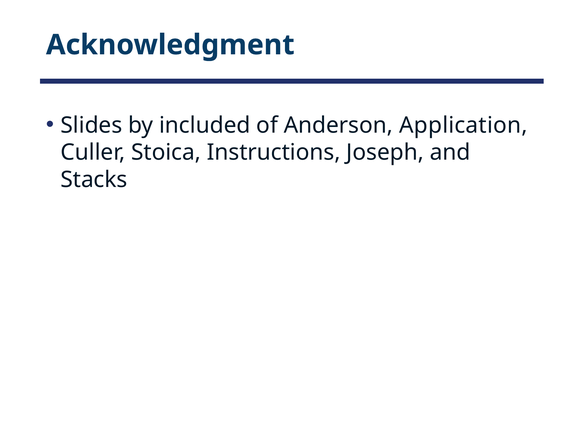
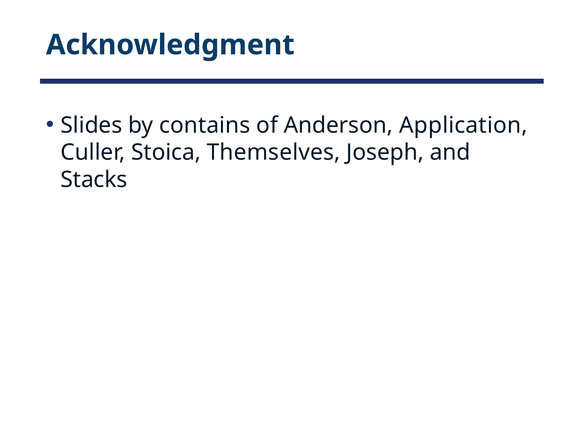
included: included -> contains (205, 125)
Instructions: Instructions -> Themselves (274, 152)
